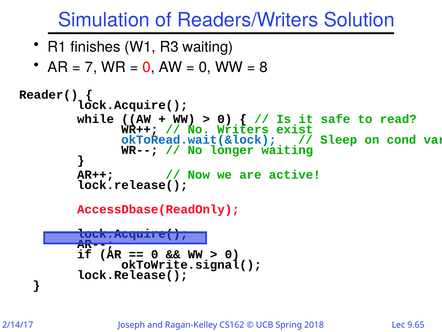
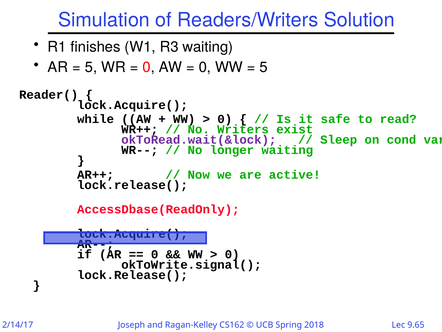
7: 7 -> 5 (91, 67)
8: 8 -> 5 (264, 67)
okToRead.wait(&lock colour: blue -> purple (199, 140)
